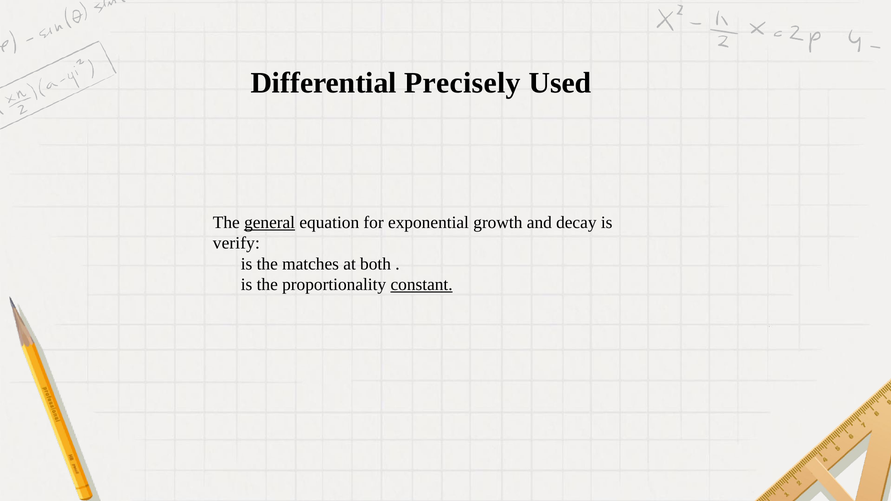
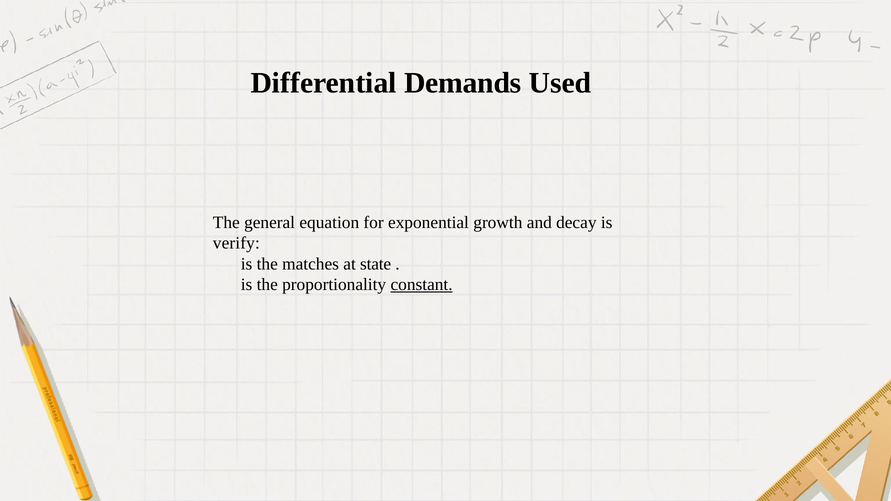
Precisely: Precisely -> Demands (463, 83)
general underline: present -> none (270, 222)
both: both -> state (376, 264)
